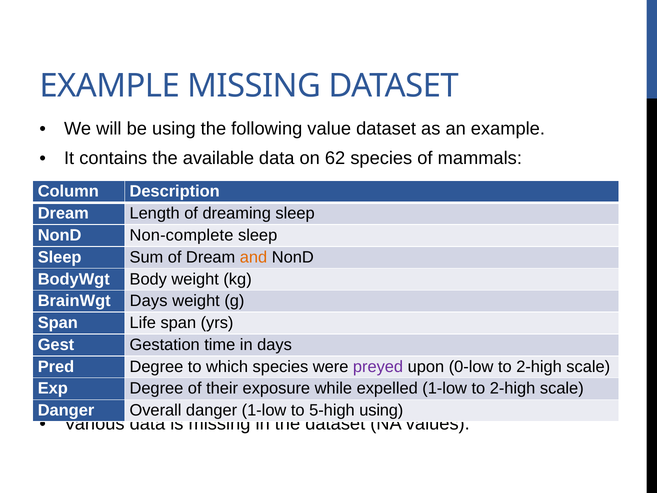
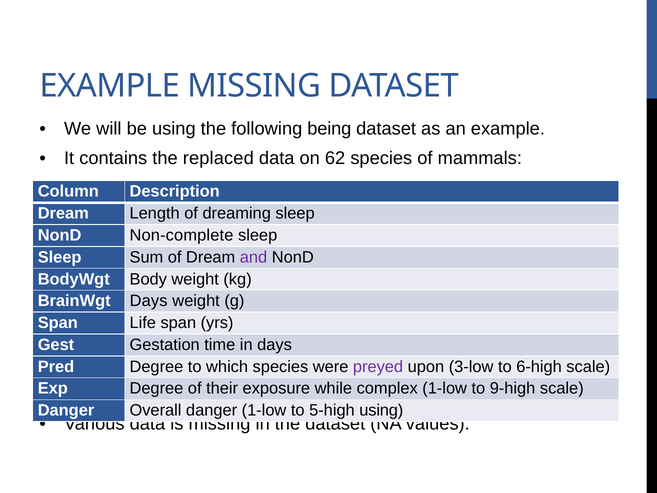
value: value -> being (329, 129)
available: available -> replaced (218, 158)
and colour: orange -> purple (254, 257)
0-low: 0-low -> 3-low (471, 366)
2-high: 2-high -> 6-high (539, 366)
expelled: expelled -> complex (387, 388)
1-low to 2-high: 2-high -> 9-high (513, 388)
